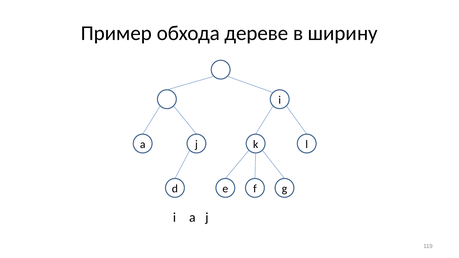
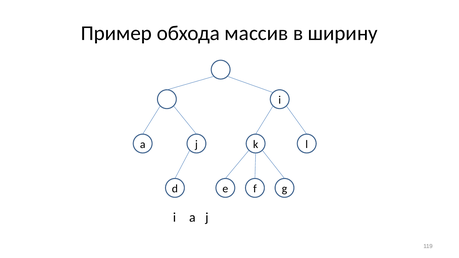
дереве: дереве -> массив (256, 33)
